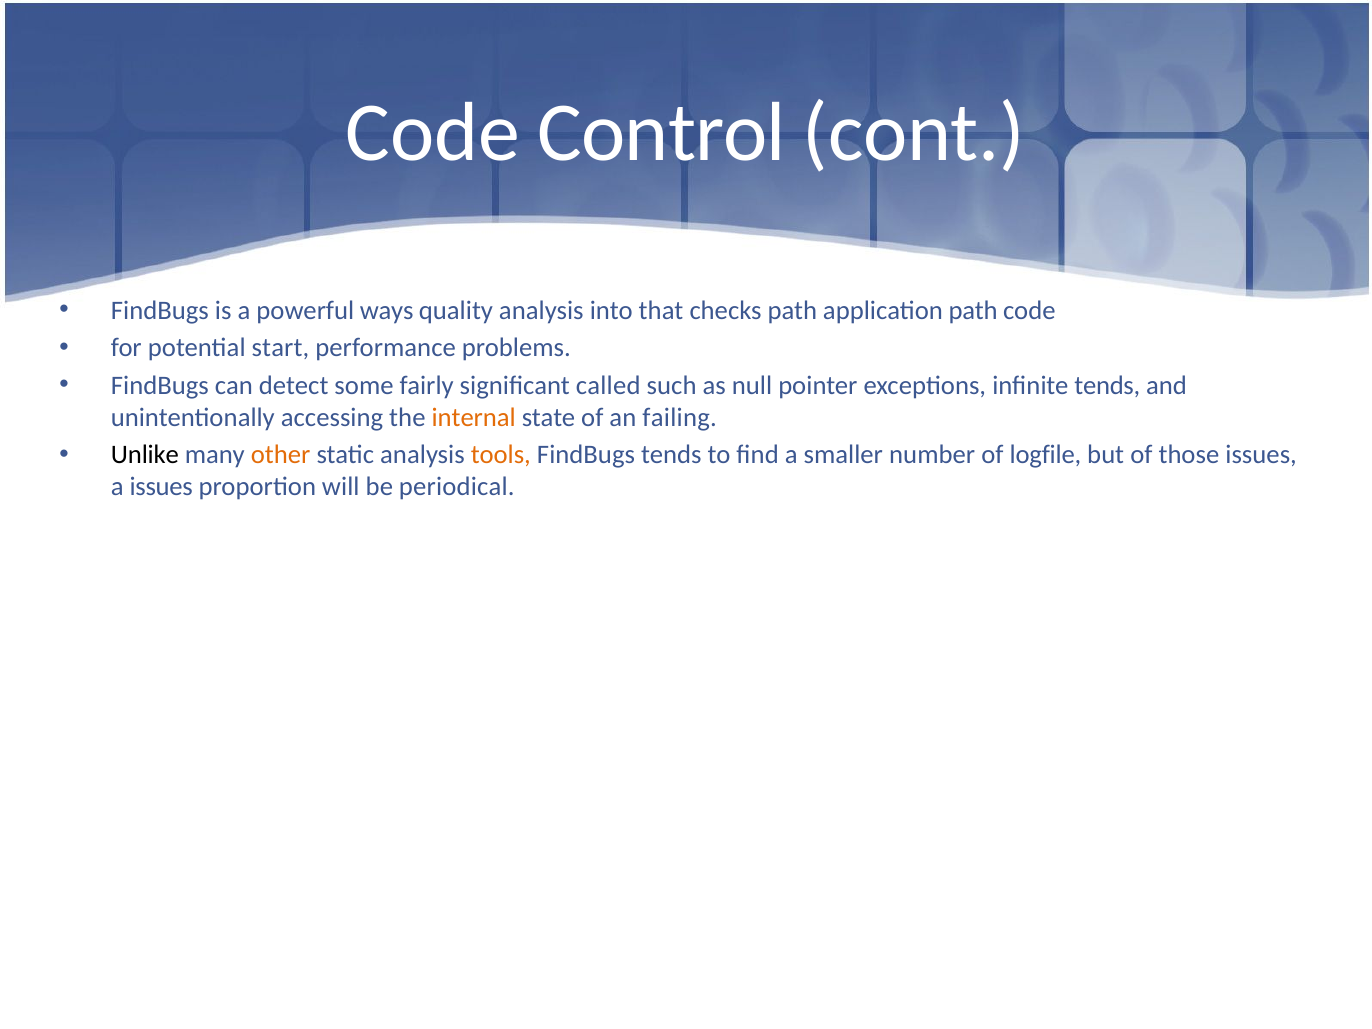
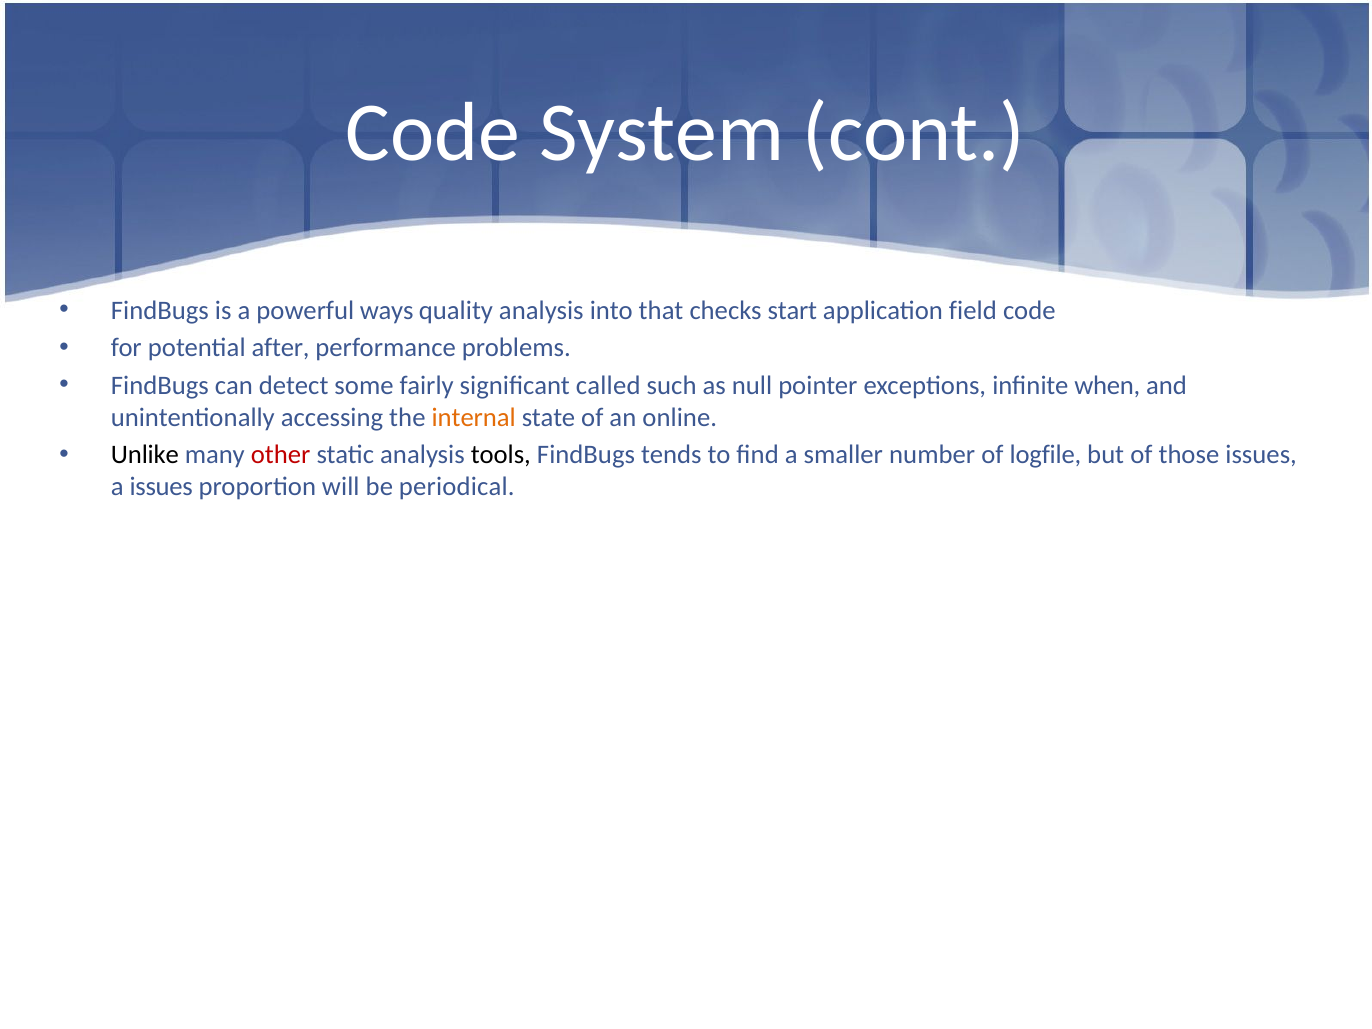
Control: Control -> System (662, 133)
checks path: path -> start (792, 311)
application path: path -> field (973, 311)
start: start -> after (281, 348)
infinite tends: tends -> when (1107, 385)
failing: failing -> online (680, 417)
other colour: orange -> red (281, 455)
tools colour: orange -> black (501, 455)
